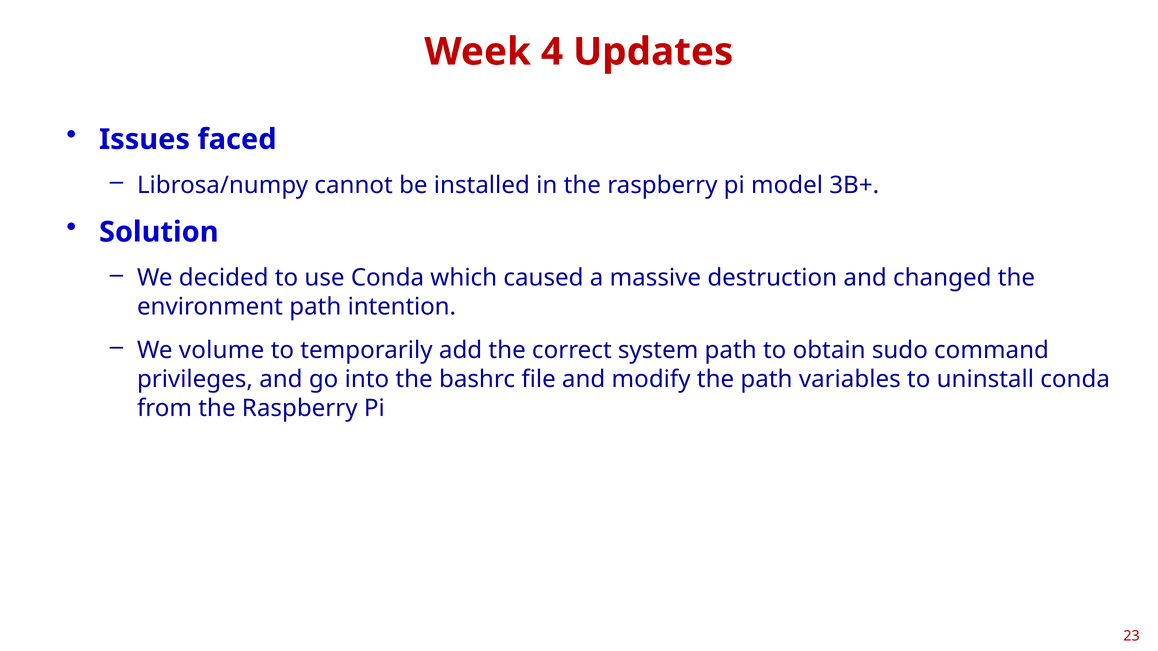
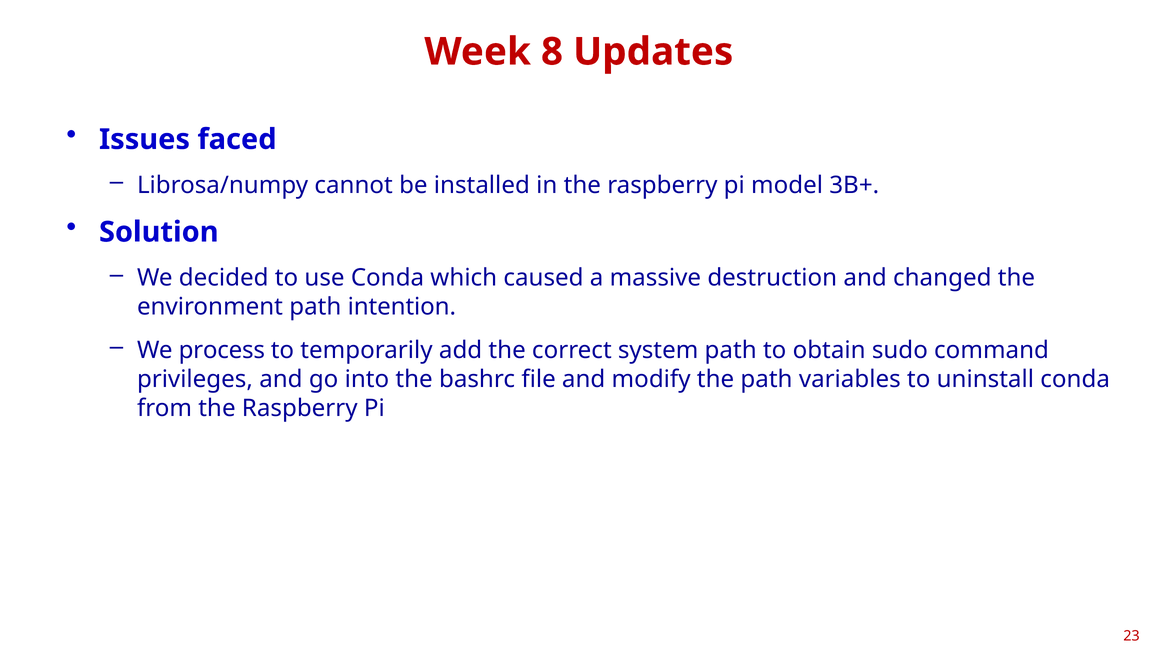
4: 4 -> 8 (552, 52)
volume: volume -> process (222, 351)
